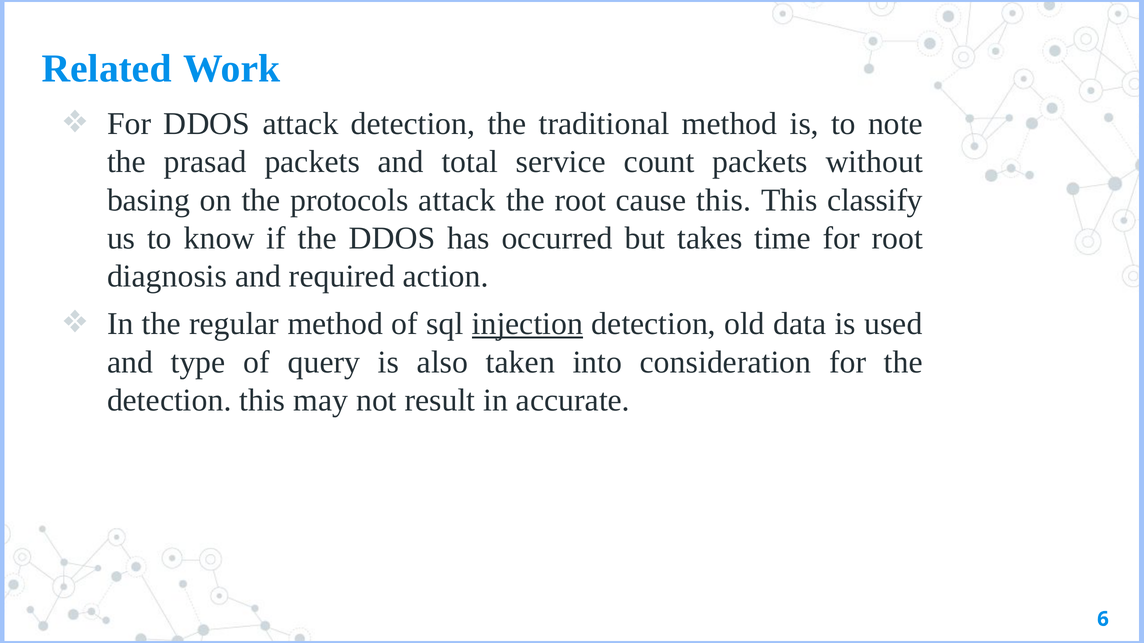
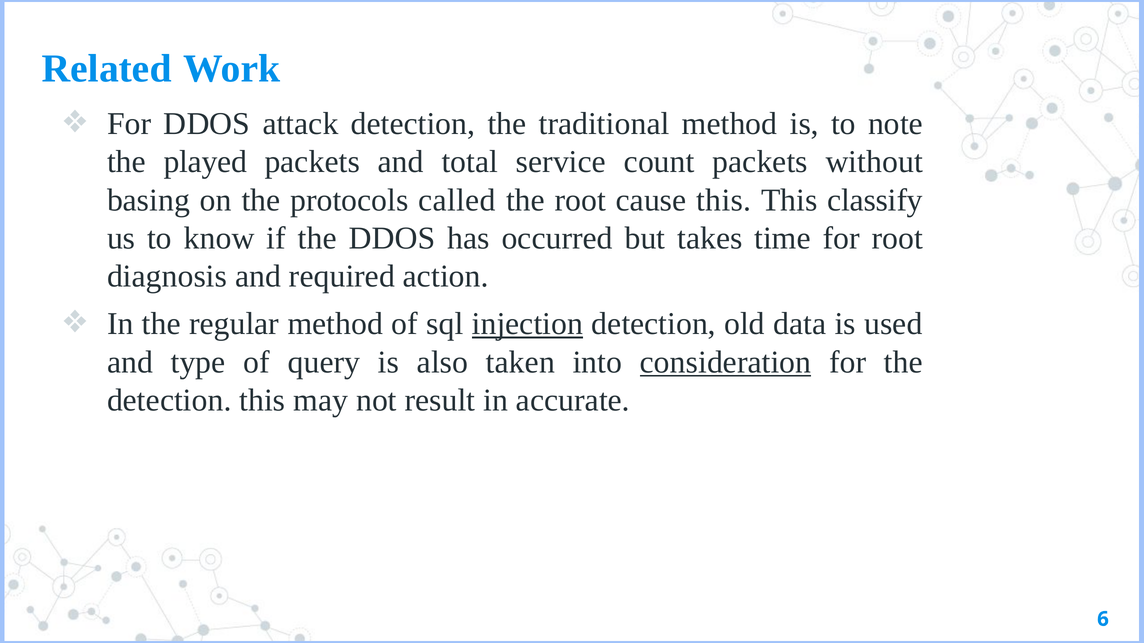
prasad: prasad -> played (205, 162)
protocols attack: attack -> called (457, 200)
consideration underline: none -> present (726, 362)
